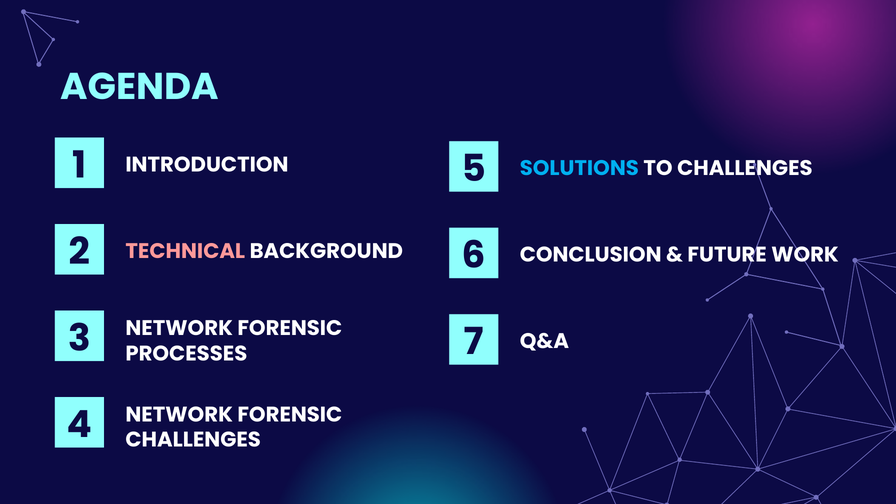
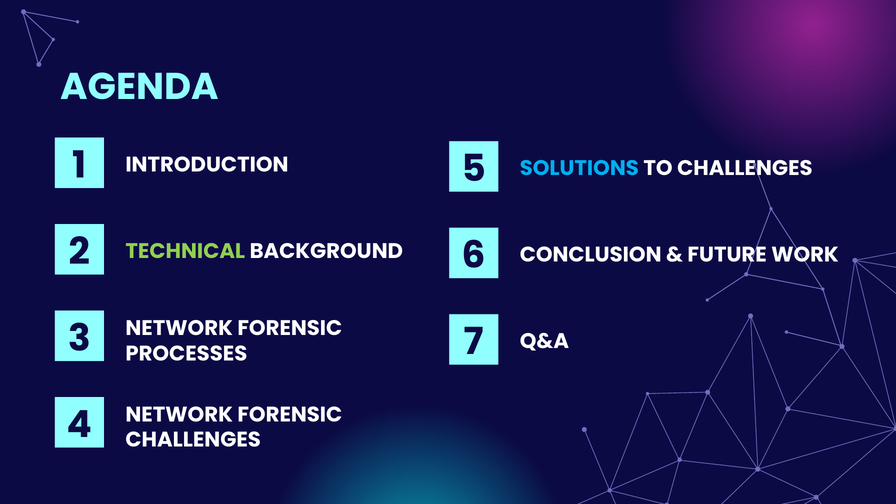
TECHNICAL colour: pink -> light green (185, 251)
